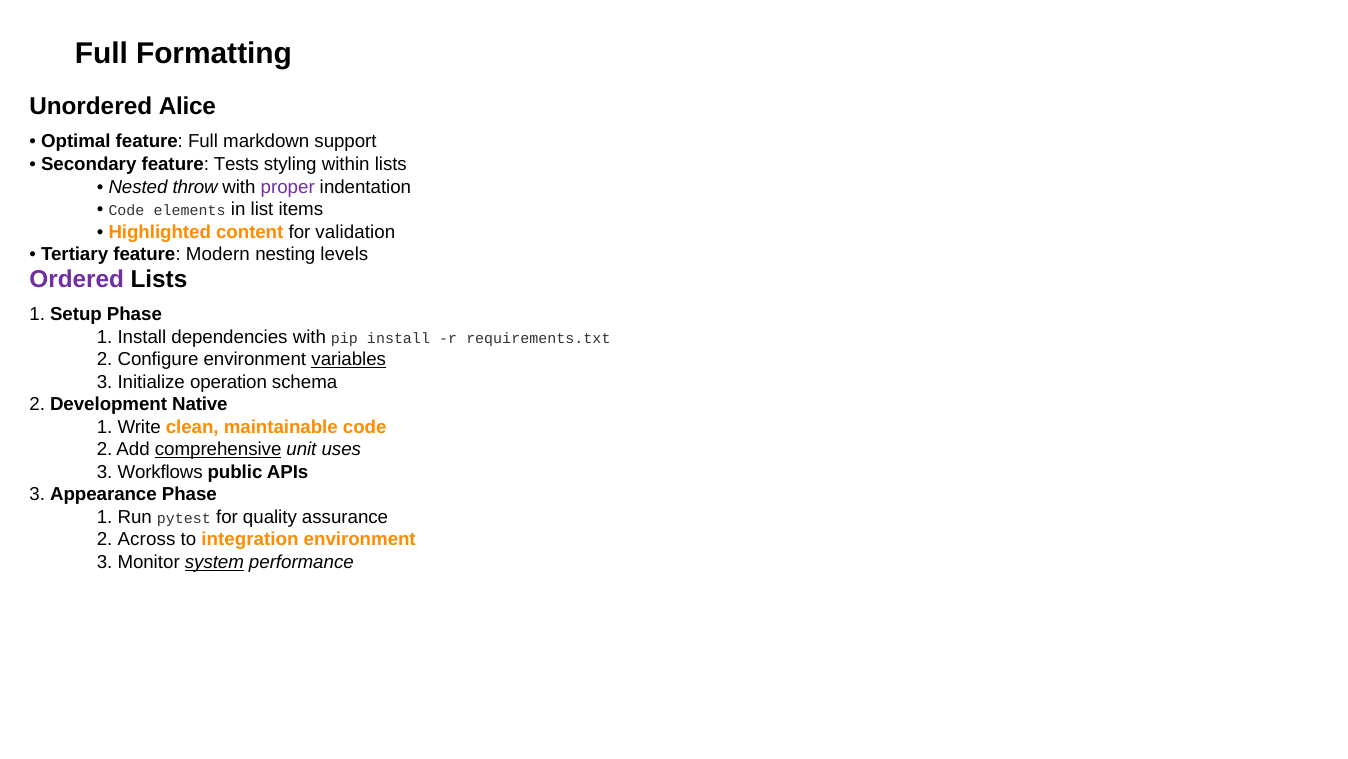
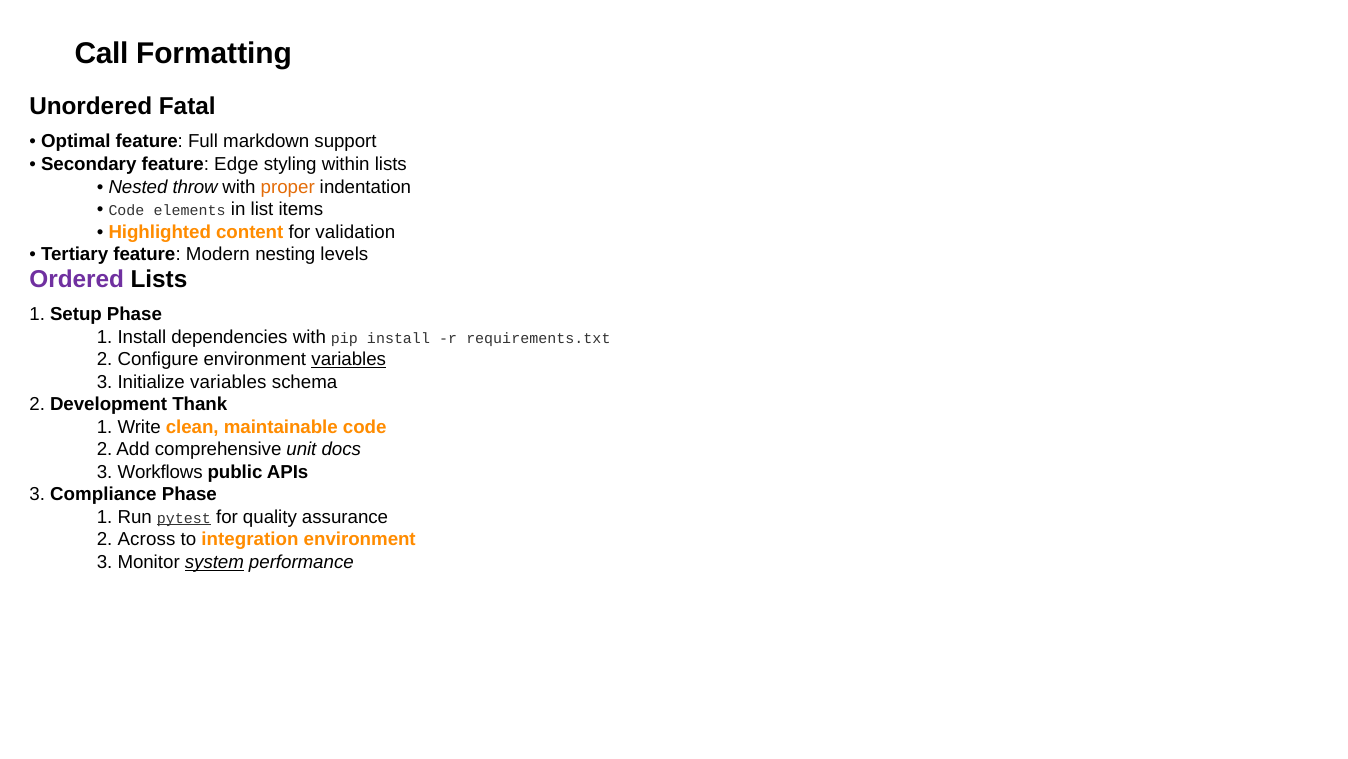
Full: Full -> Call (102, 54)
Alice: Alice -> Fatal (187, 106)
Tests: Tests -> Edge (236, 164)
proper colour: purple -> orange (288, 187)
Initialize operation: operation -> variables (228, 382)
Native: Native -> Thank (200, 404)
comprehensive underline: present -> none (218, 449)
uses: uses -> docs (341, 449)
Appearance: Appearance -> Compliance (103, 494)
pytest underline: none -> present (184, 518)
